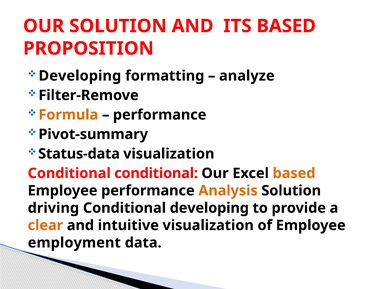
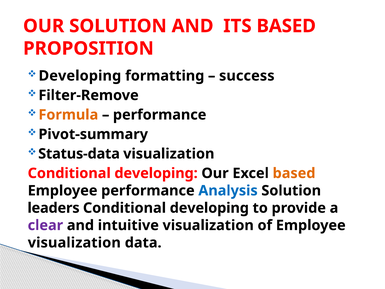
analyze: analyze -> success (247, 76)
conditional: conditional -> developing (156, 173)
Analysis colour: orange -> blue (228, 190)
driving: driving -> leaders (53, 208)
clear colour: orange -> purple (45, 225)
employment: employment -> visualization (74, 242)
